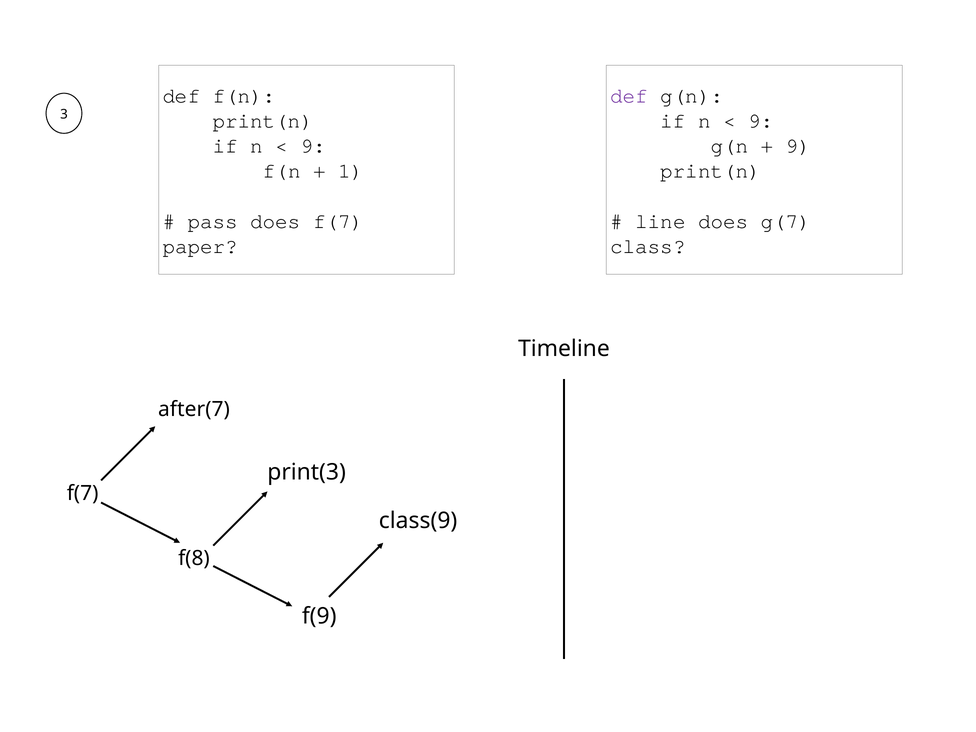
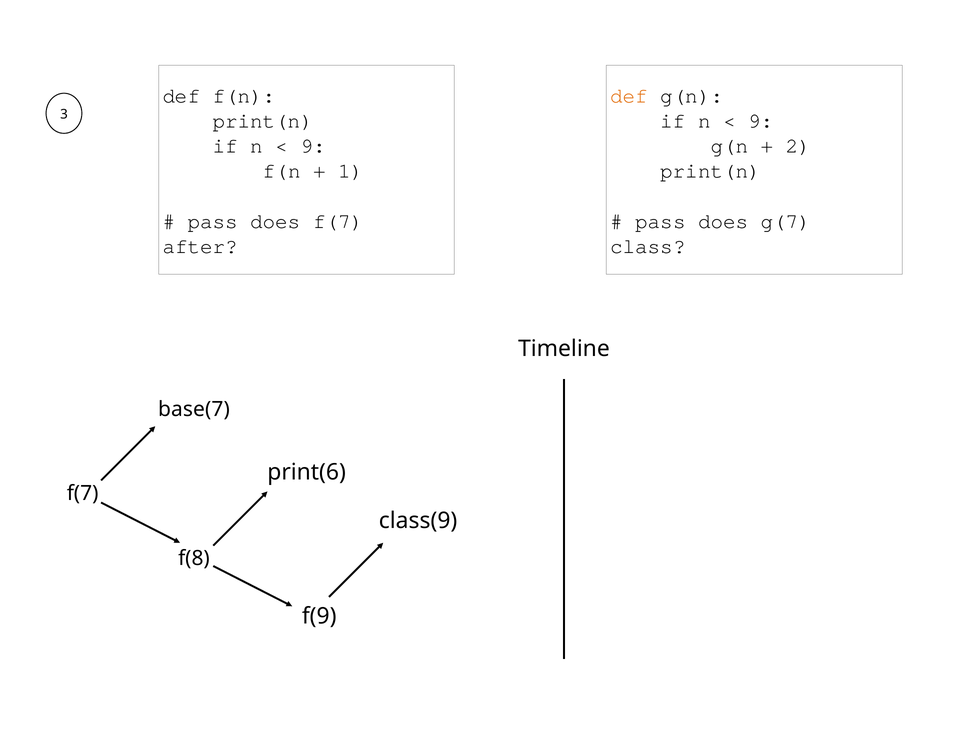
def colour: purple -> orange (629, 96)
9: 9 -> 2 (798, 146)
line: line -> pass (660, 221)
paper: paper -> after (200, 247)
after(7: after(7 -> base(7 (194, 409)
print(3: print(3 -> print(6 (307, 472)
